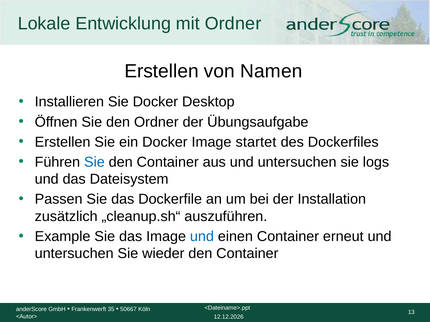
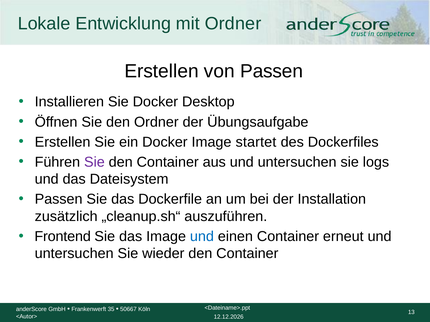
von Namen: Namen -> Passen (272, 71)
Sie colour: blue -> purple (94, 162)
Example: Example -> Frontend (63, 237)
